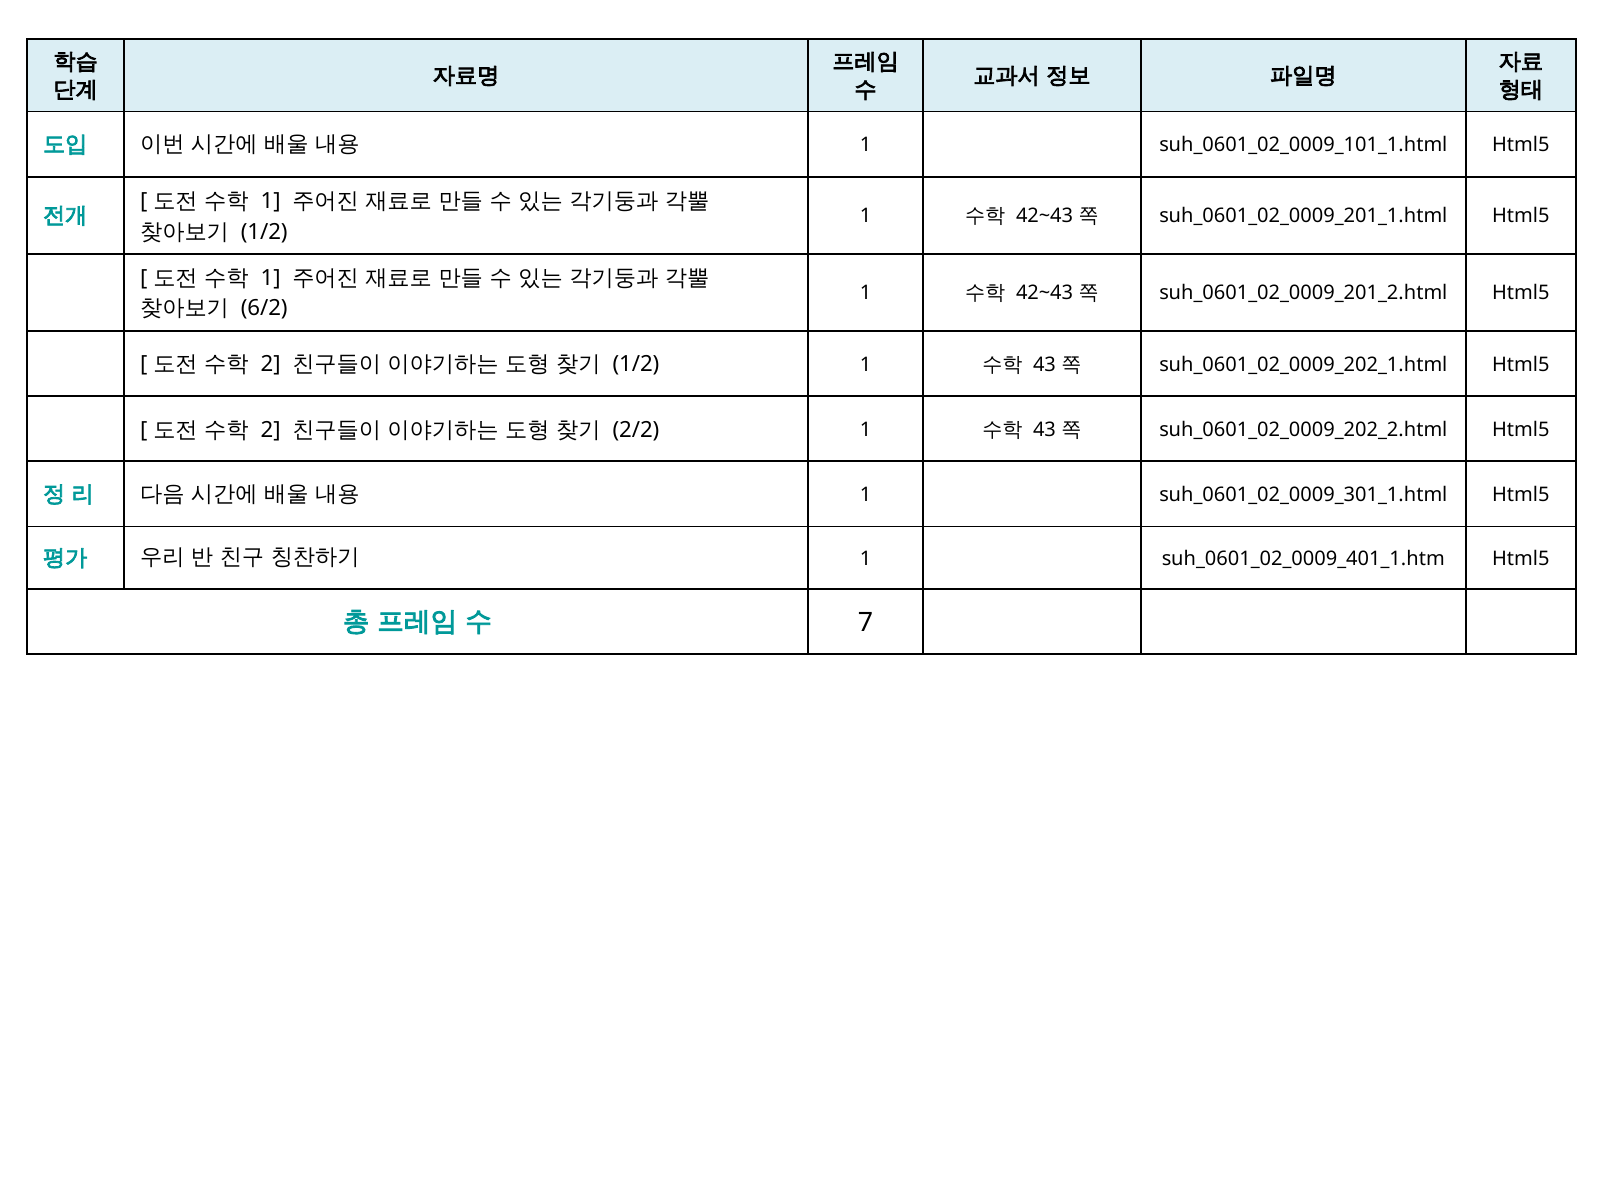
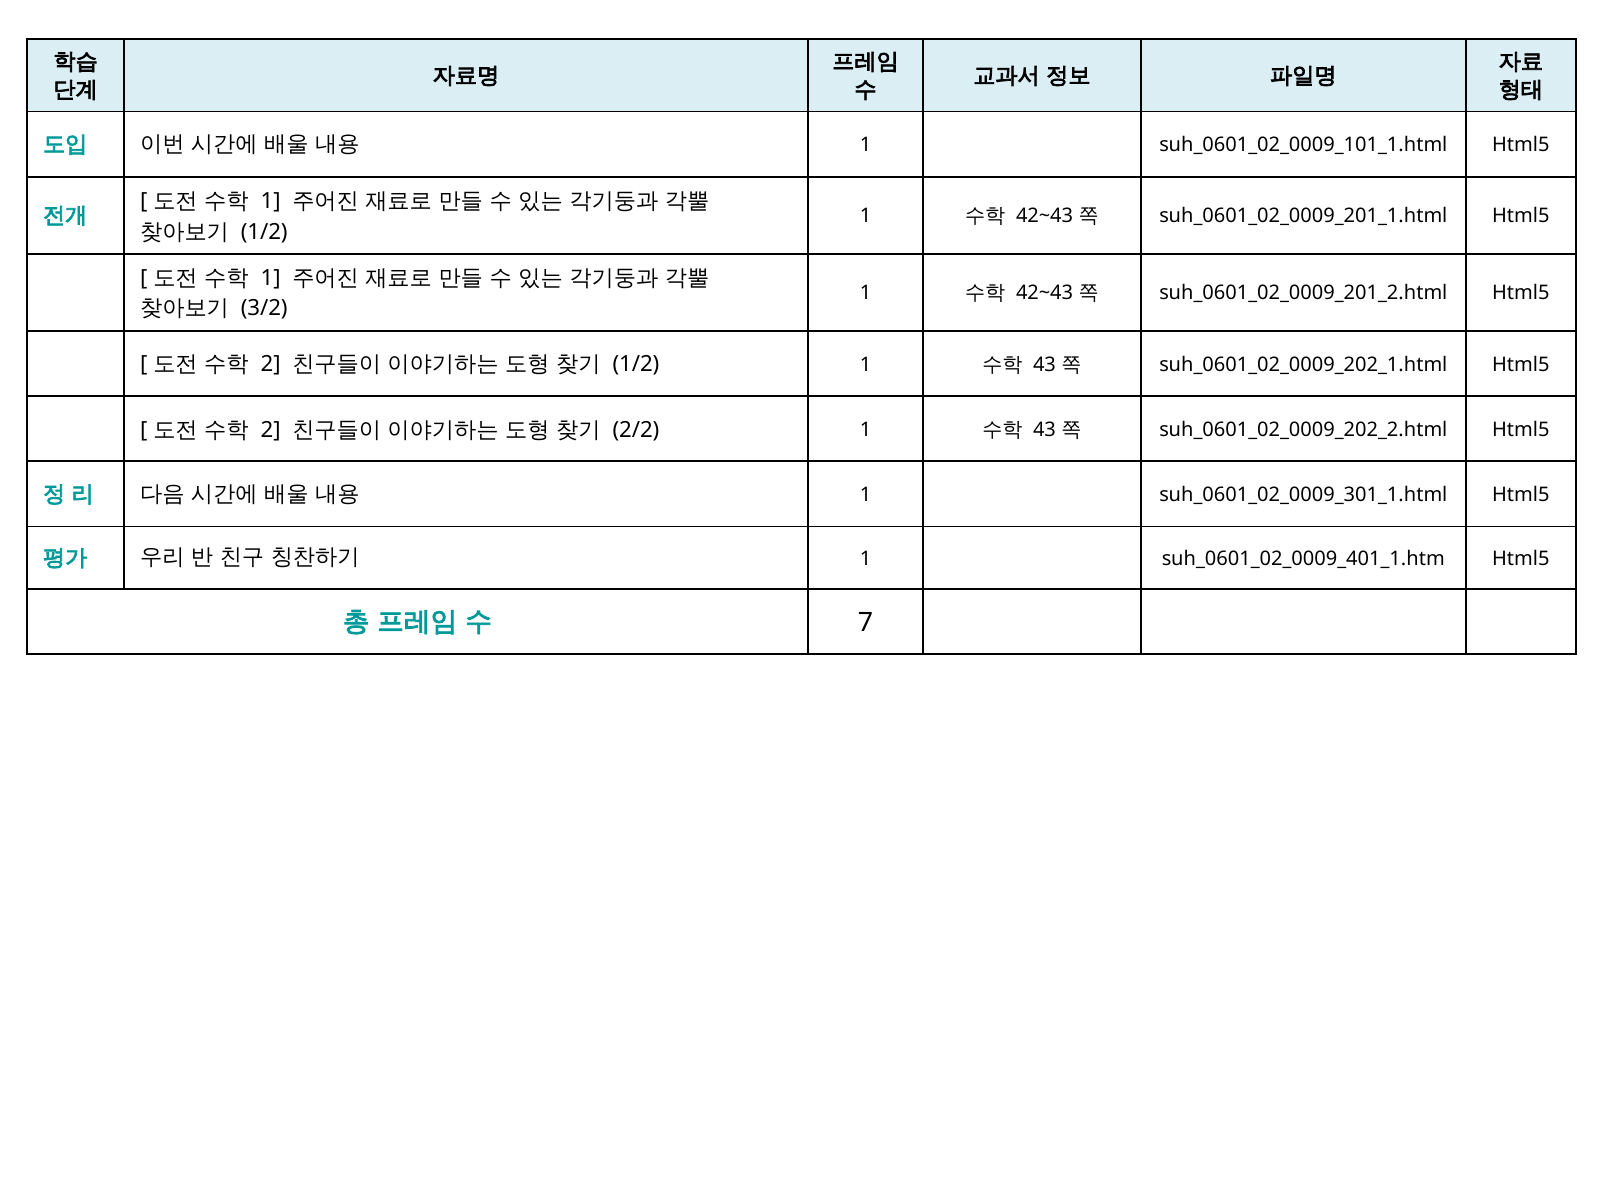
6/2: 6/2 -> 3/2 (264, 309)
